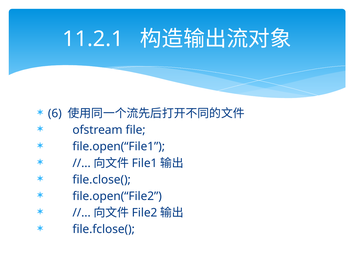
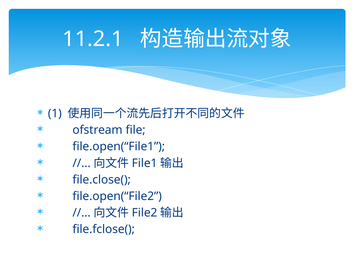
6: 6 -> 1 (55, 113)
